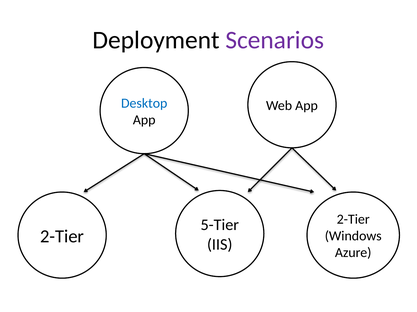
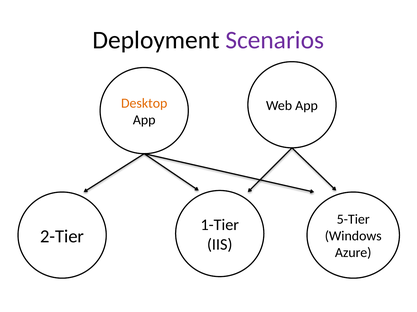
Desktop colour: blue -> orange (144, 103)
2-Tier: 2-Tier -> 5-Tier (353, 220)
5-Tier: 5-Tier -> 1-Tier (220, 225)
